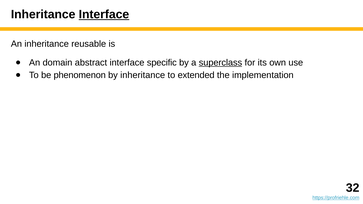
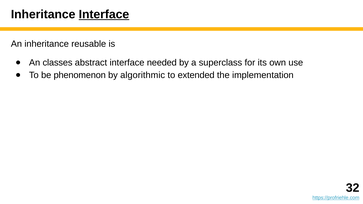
domain: domain -> classes (58, 63)
specific: specific -> needed (162, 63)
superclass underline: present -> none (220, 63)
by inheritance: inheritance -> algorithmic (143, 75)
